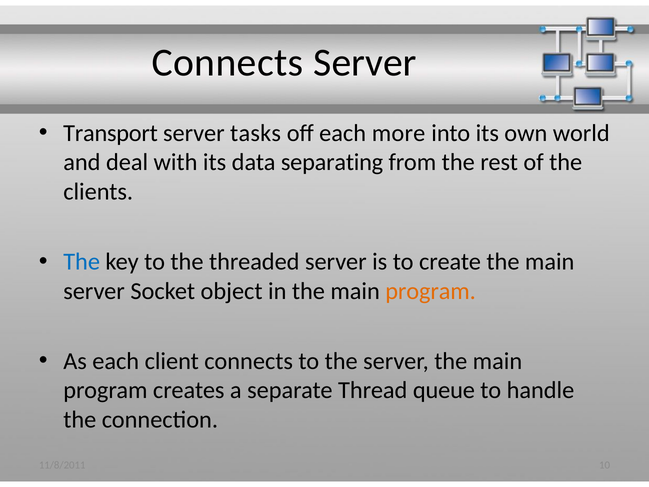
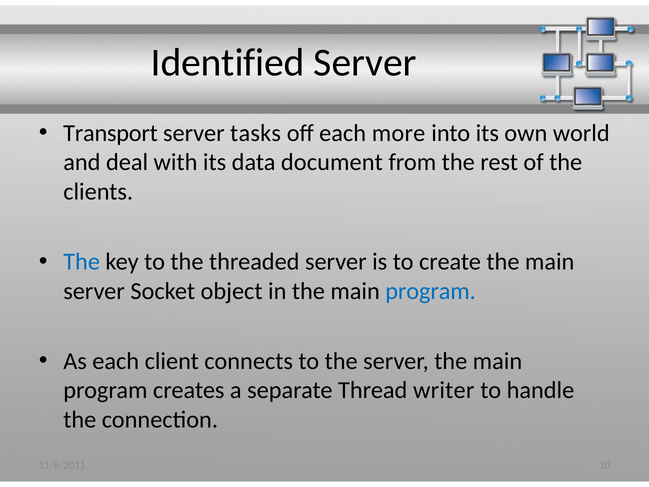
Connects: Connects -> Identified (228, 63)
separating: separating -> document (332, 162)
program colour: orange -> blue (431, 291)
queue: queue -> writer (444, 390)
